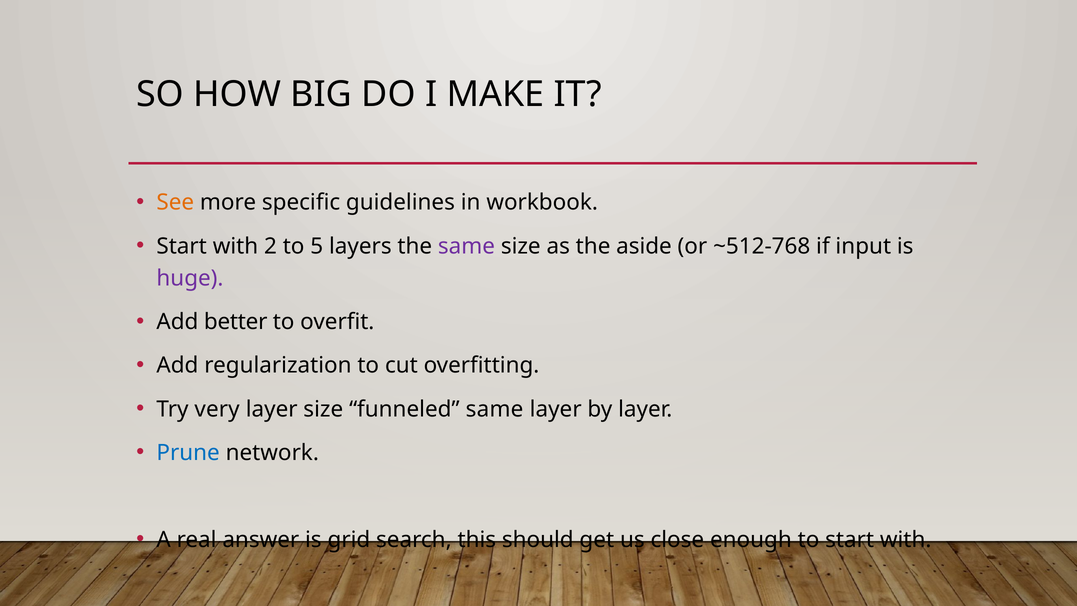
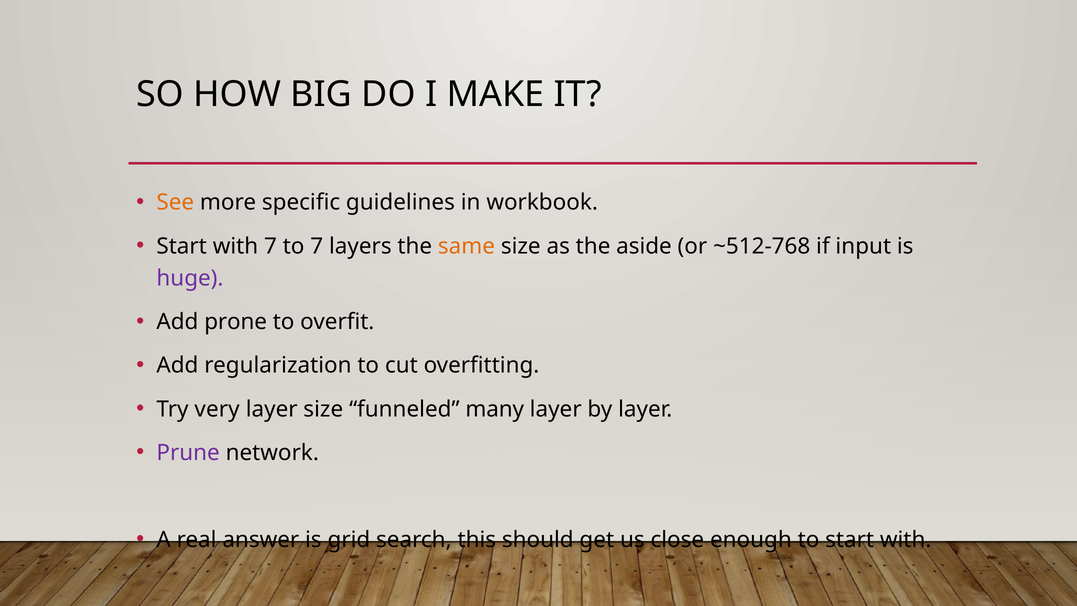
with 2: 2 -> 7 (270, 246)
to 5: 5 -> 7 (317, 246)
same colour: purple -> orange (466, 246)
better: better -> prone (236, 322)
funneled same: same -> many (495, 409)
Prune colour: blue -> purple (188, 452)
